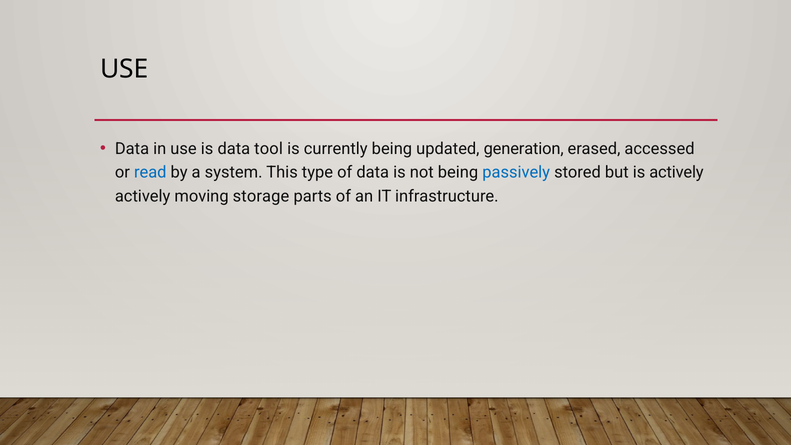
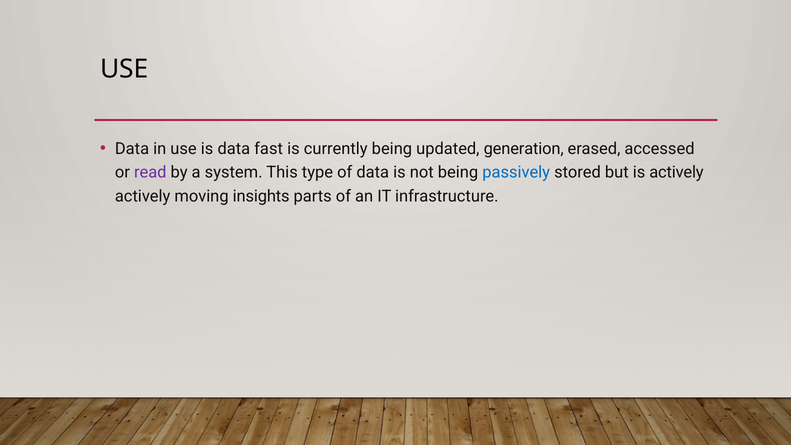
tool: tool -> fast (269, 149)
read colour: blue -> purple (150, 172)
storage: storage -> insights (261, 196)
